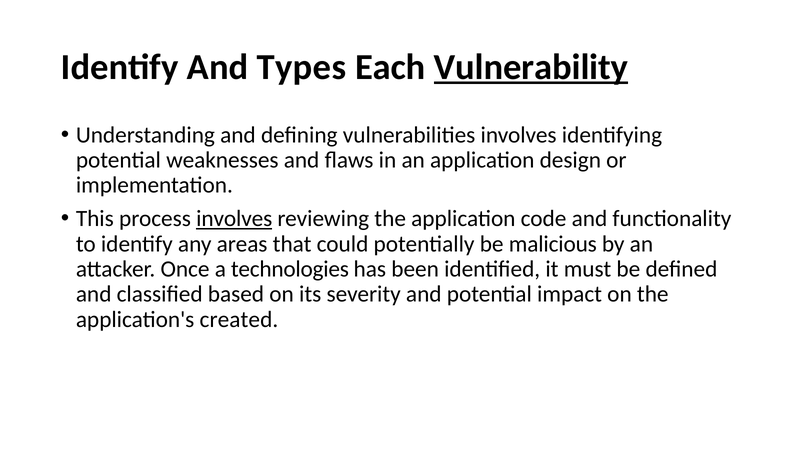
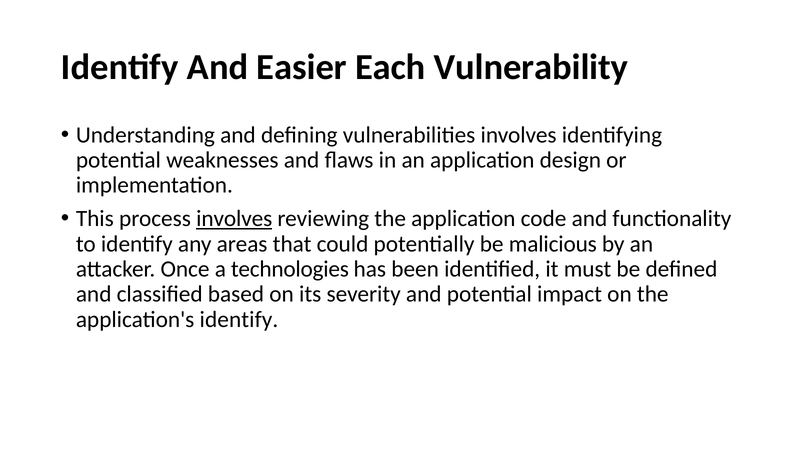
Types: Types -> Easier (302, 67)
Vulnerability underline: present -> none (531, 67)
application's created: created -> identify (239, 320)
